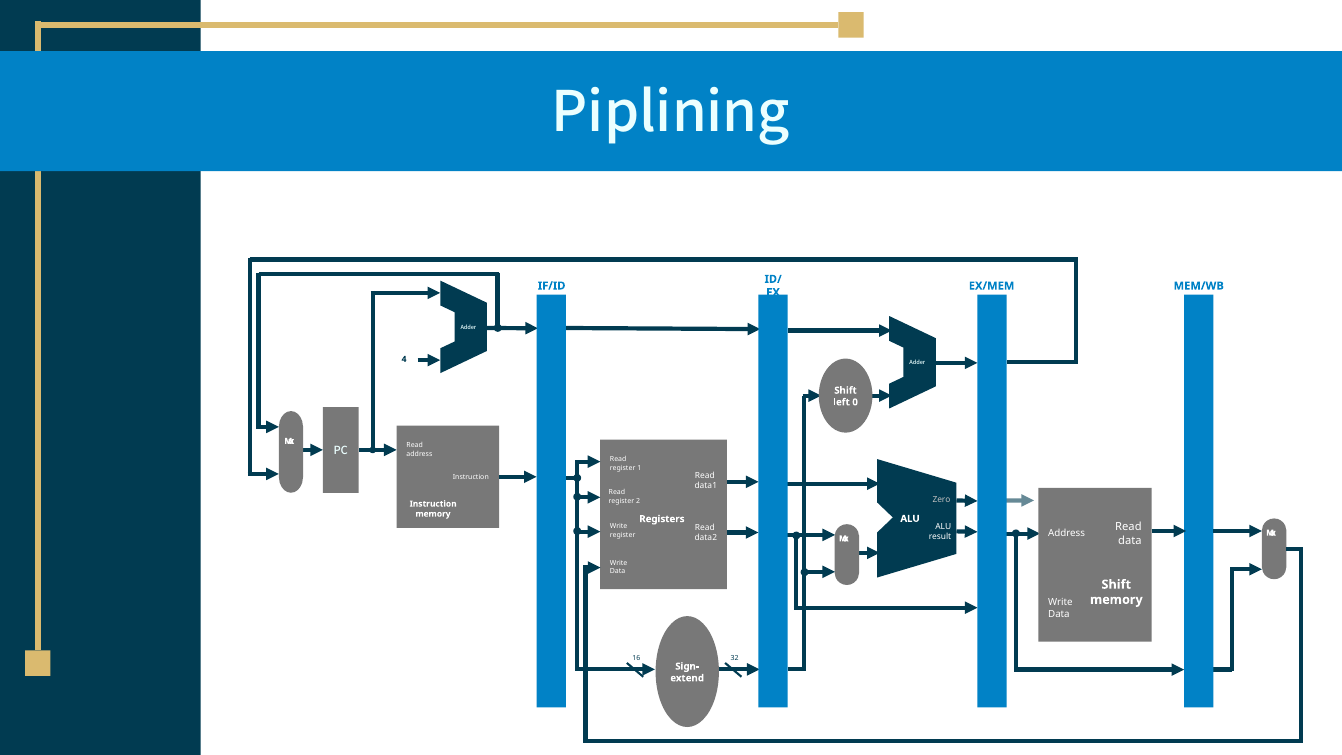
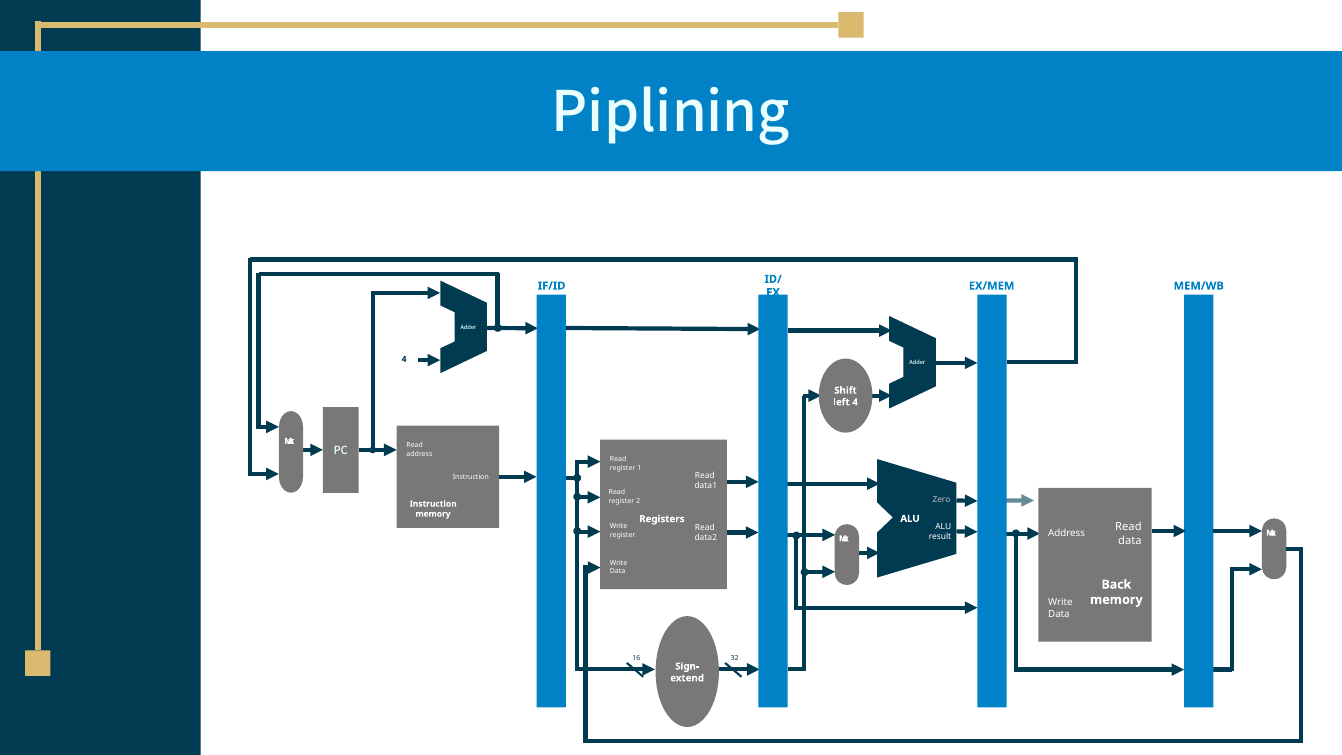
left 0: 0 -> 4 (855, 402)
Shift: Shift -> Back (1116, 584)
